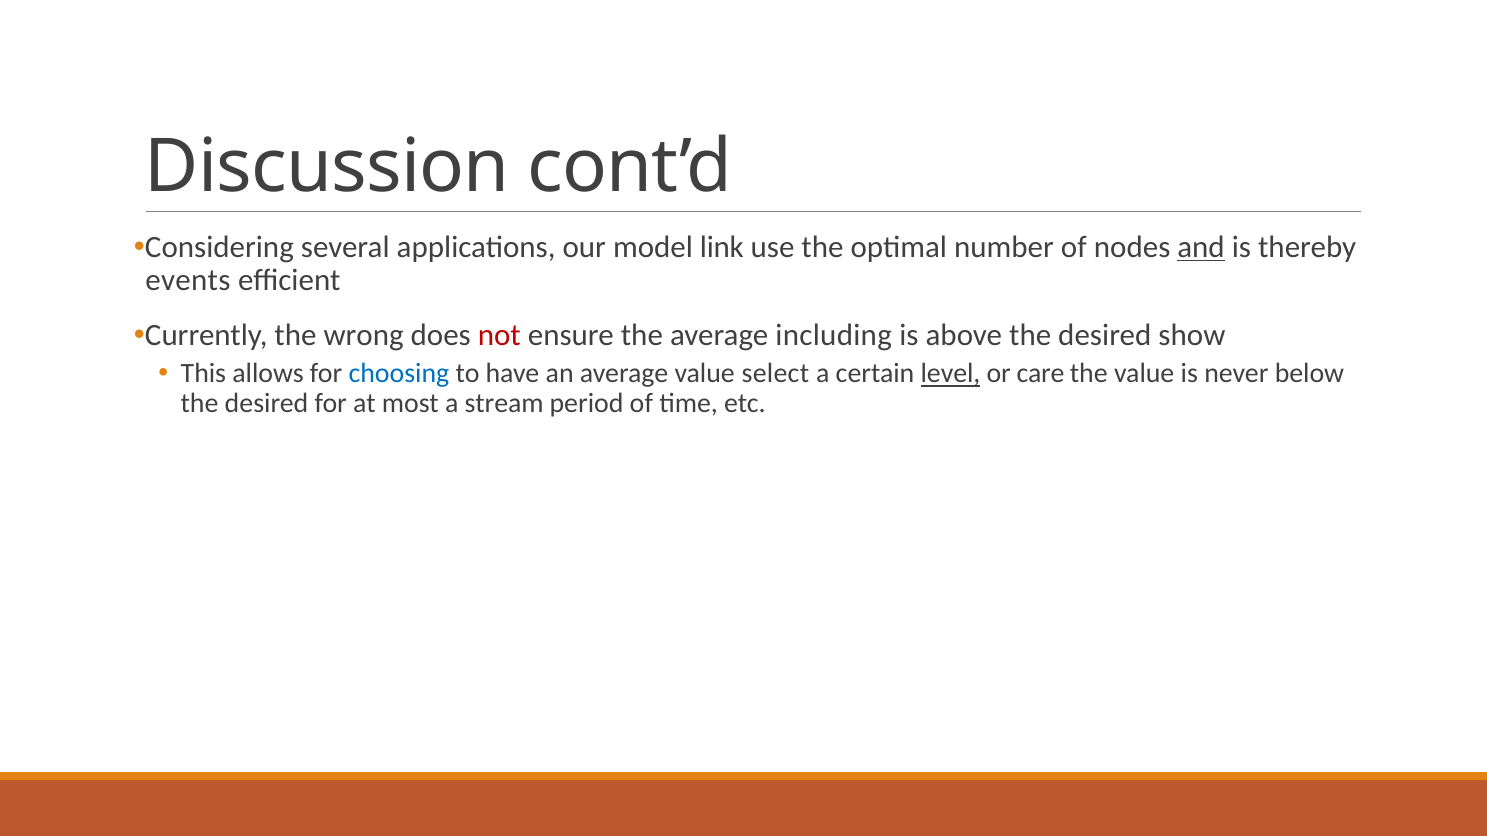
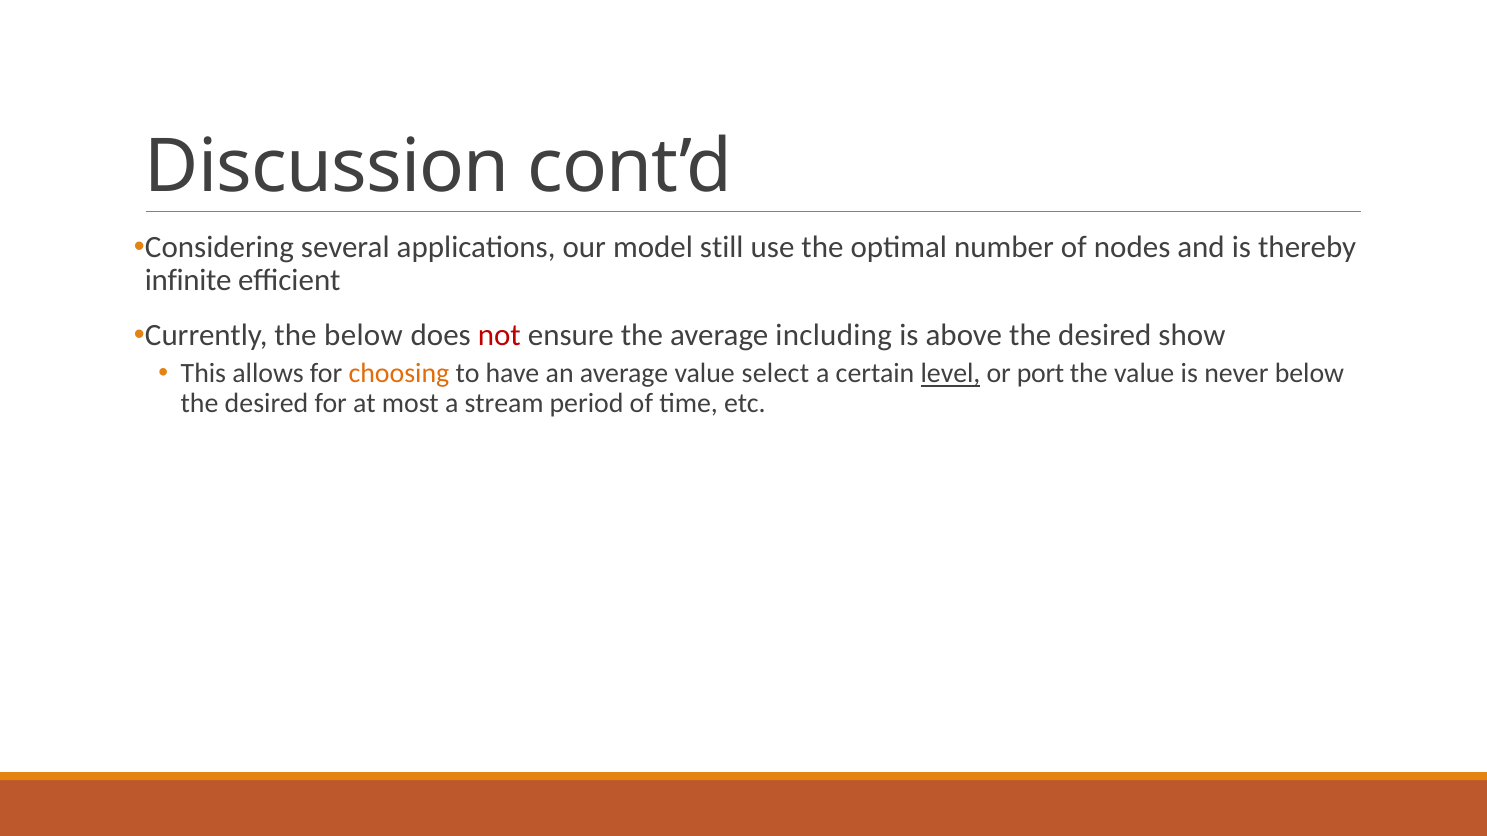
link: link -> still (722, 247)
and underline: present -> none (1201, 247)
events: events -> infinite (188, 281)
the wrong: wrong -> below (363, 336)
choosing colour: blue -> orange (399, 374)
care: care -> port (1041, 374)
